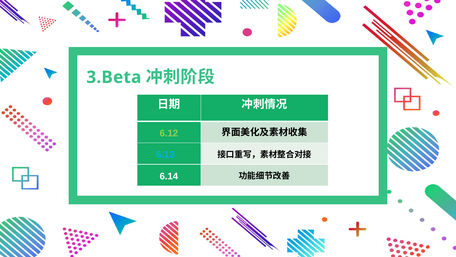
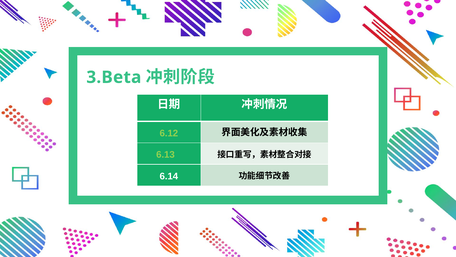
6.13 colour: light blue -> light green (165, 154)
